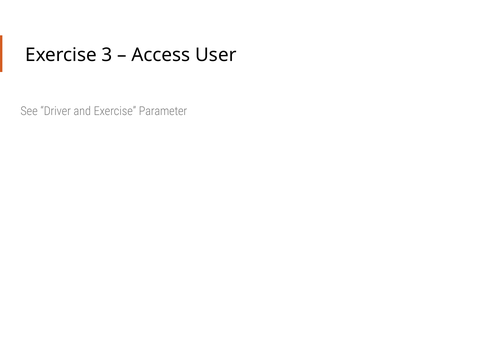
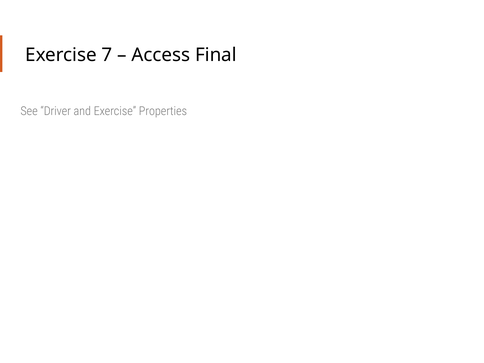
3: 3 -> 7 (107, 55)
User: User -> Final (216, 55)
Parameter: Parameter -> Properties (163, 111)
